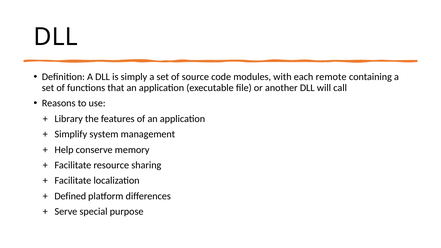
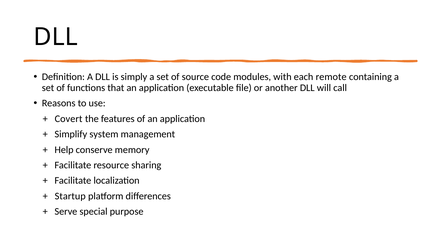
Library: Library -> Covert (69, 119)
Defined: Defined -> Startup (70, 196)
